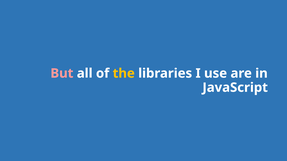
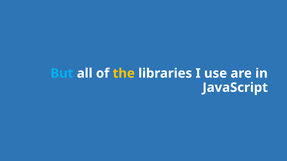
But colour: pink -> light blue (62, 74)
